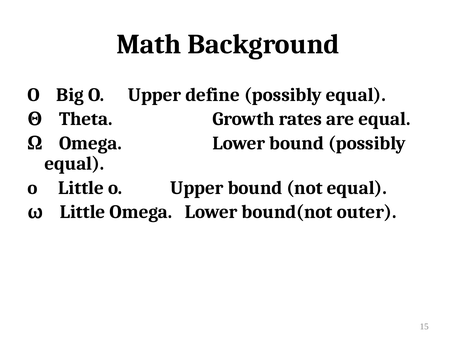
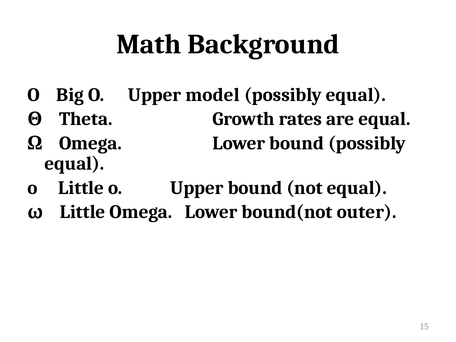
define: define -> model (213, 95)
